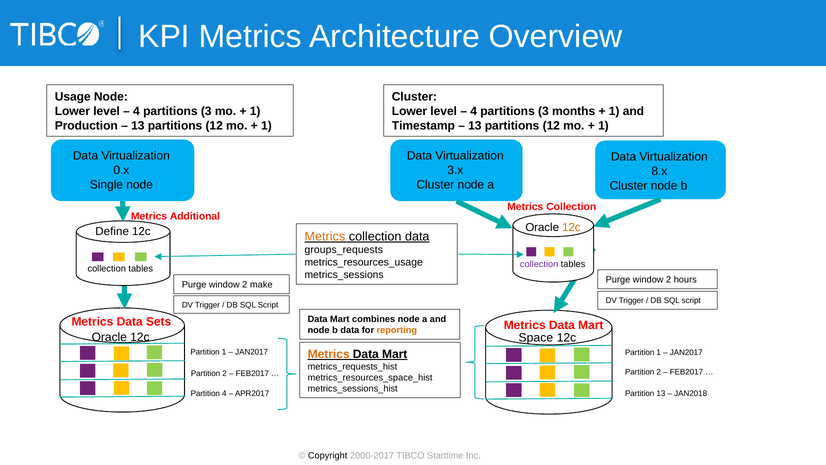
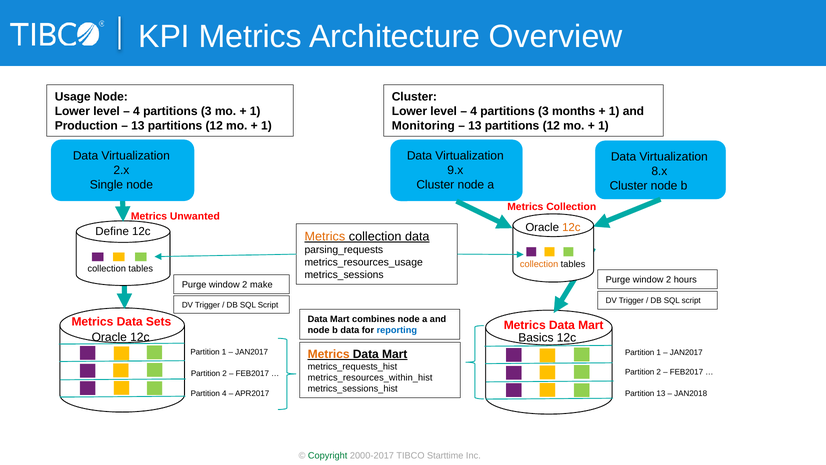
Timestamp: Timestamp -> Monitoring (423, 126)
0.x: 0.x -> 2.x (121, 170)
3.x: 3.x -> 9.x (455, 170)
Additional: Additional -> Unwanted (195, 216)
groups_requests: groups_requests -> parsing_requests (344, 250)
collection colour: purple -> orange (539, 264)
reporting colour: orange -> blue (397, 330)
Space: Space -> Basics (536, 338)
metrics_resources_space_hist: metrics_resources_space_hist -> metrics_resources_within_hist (370, 377)
Copyright colour: black -> green (328, 455)
